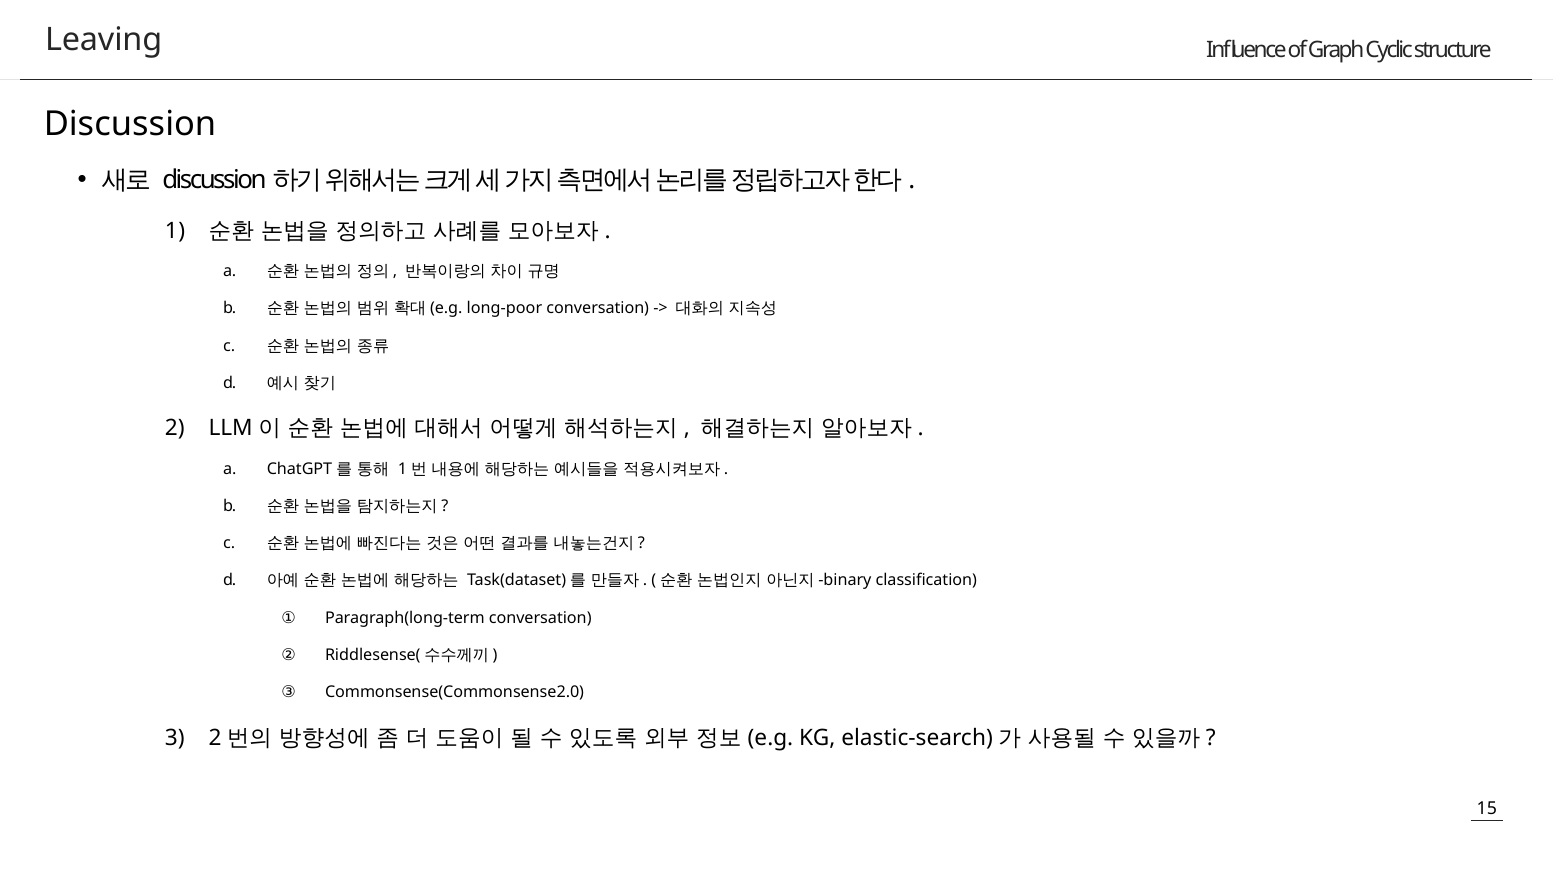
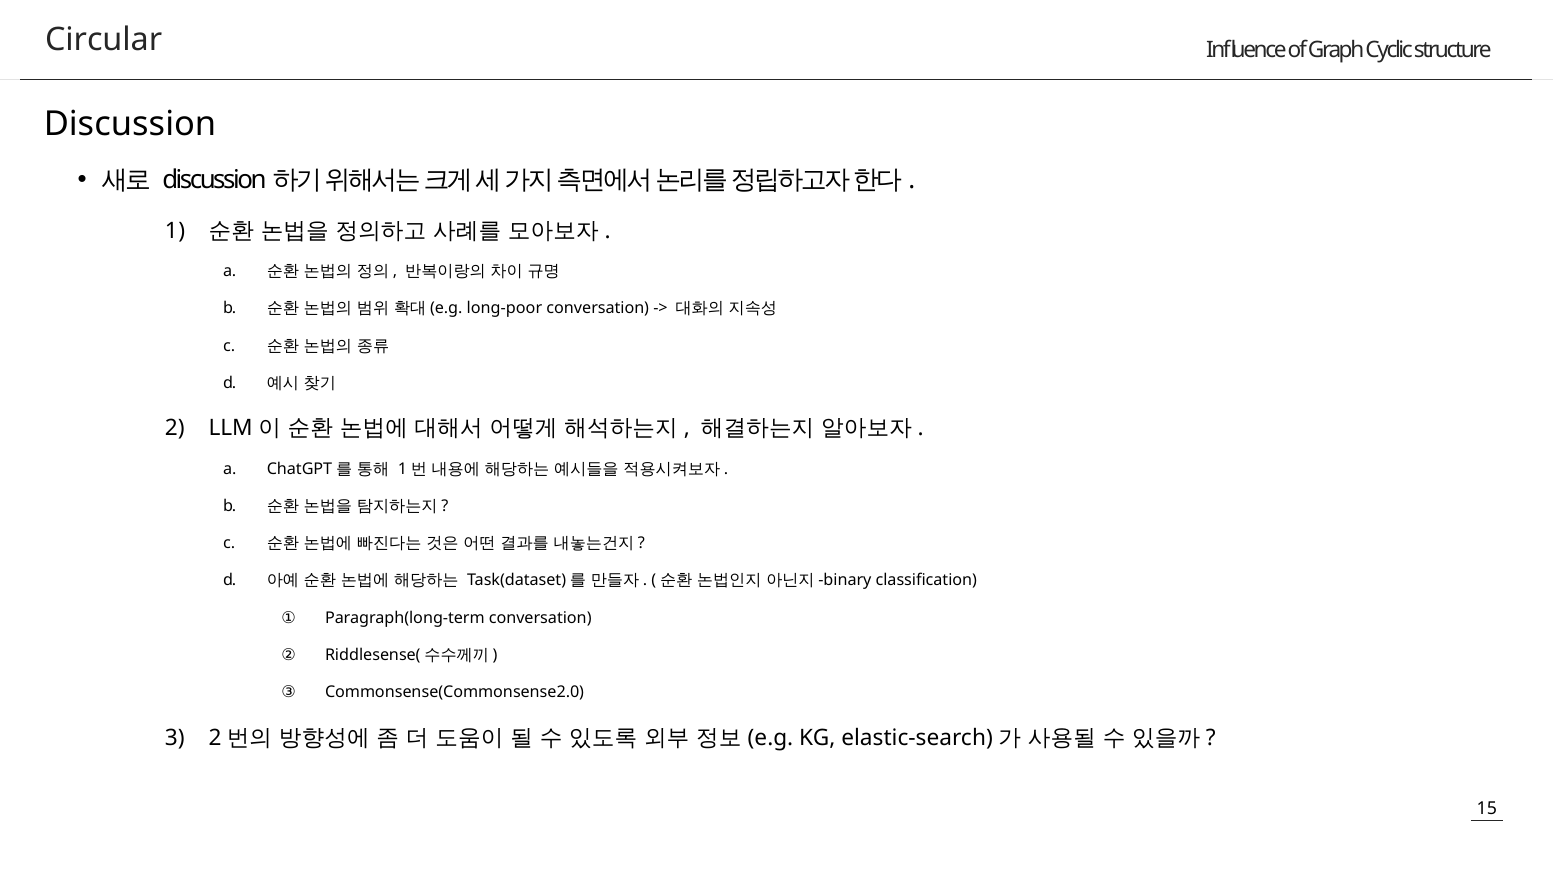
Leaving: Leaving -> Circular (104, 40)
